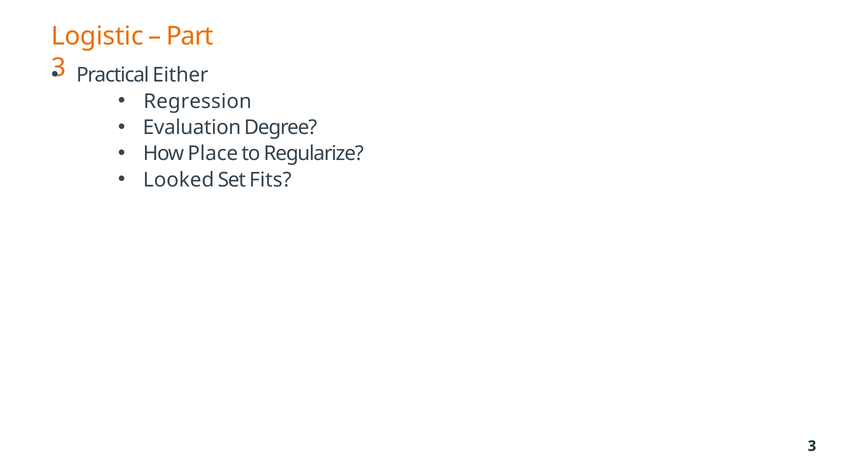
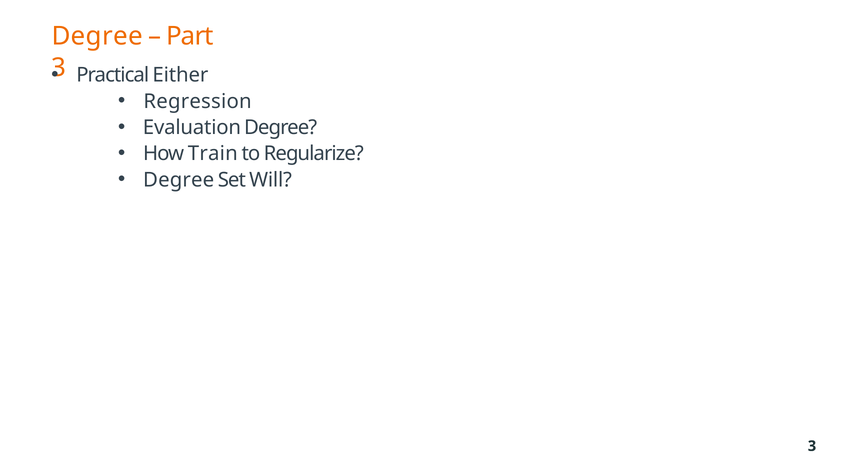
Logistic: Logistic -> Degree (97, 36)
Place: Place -> Train (213, 154)
Looked: Looked -> Degree (179, 180)
Fits: Fits -> Will (271, 180)
